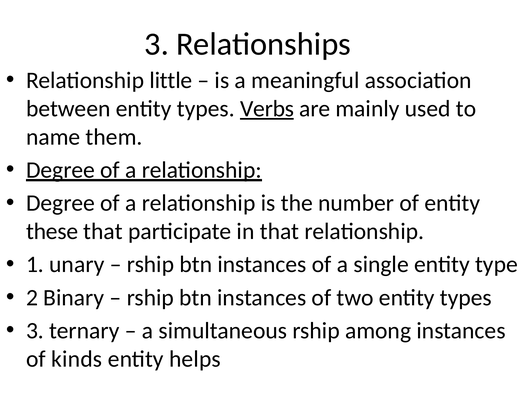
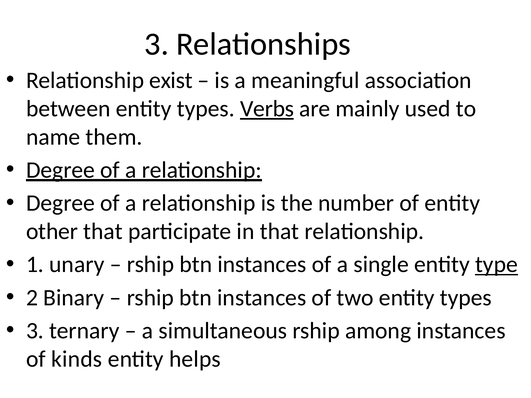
little: little -> exist (171, 80)
these: these -> other (52, 232)
type underline: none -> present (496, 265)
